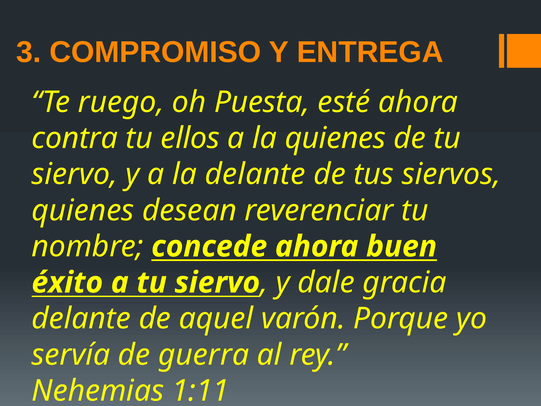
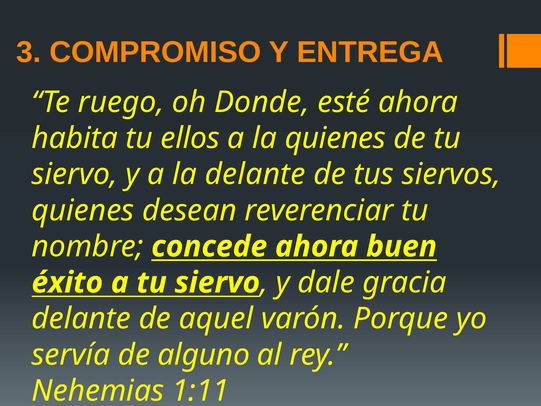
Puesta: Puesta -> Donde (262, 102)
contra: contra -> habita (75, 138)
guerra: guerra -> alguno (204, 355)
